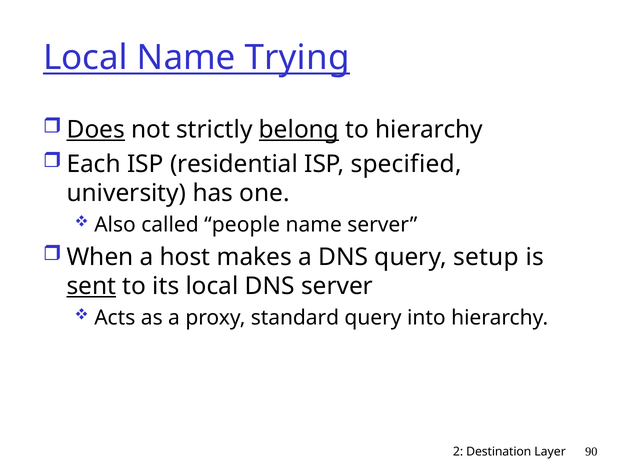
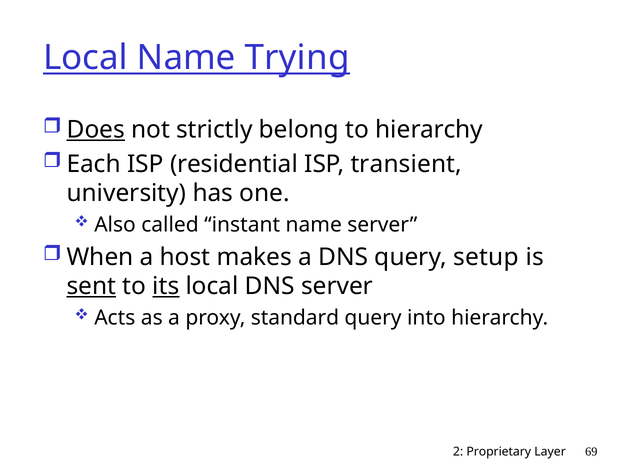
belong underline: present -> none (299, 130)
specified: specified -> transient (406, 164)
people: people -> instant (242, 225)
its underline: none -> present (166, 287)
Destination: Destination -> Proprietary (499, 452)
90: 90 -> 69 (591, 452)
